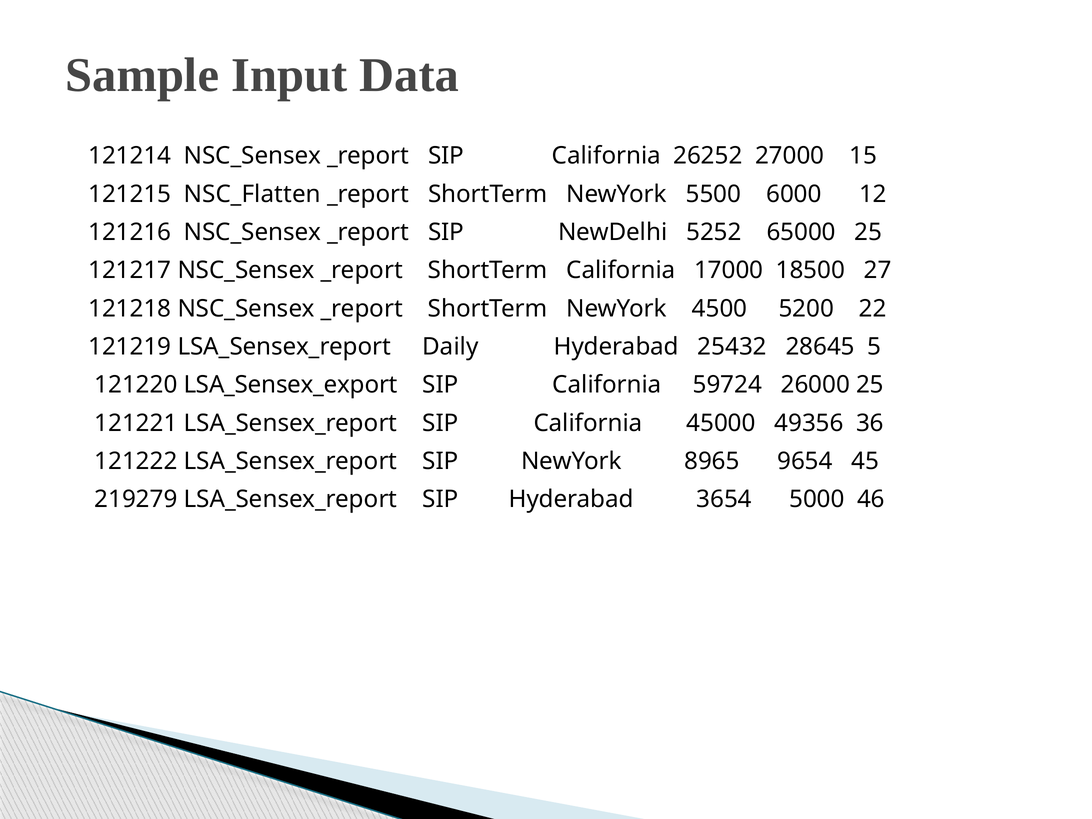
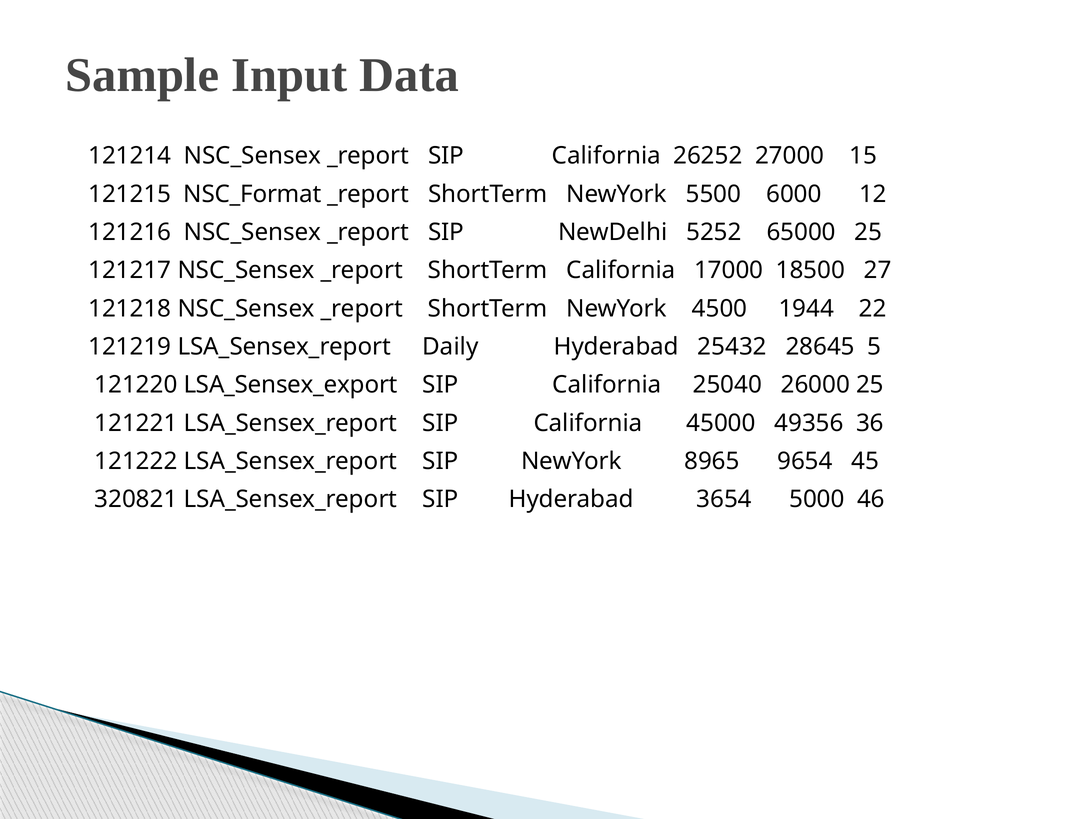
NSC_Flatten: NSC_Flatten -> NSC_Format (252, 194)
5200: 5200 -> 1944 (806, 309)
59724: 59724 -> 25040 (727, 385)
219279: 219279 -> 320821 (136, 499)
